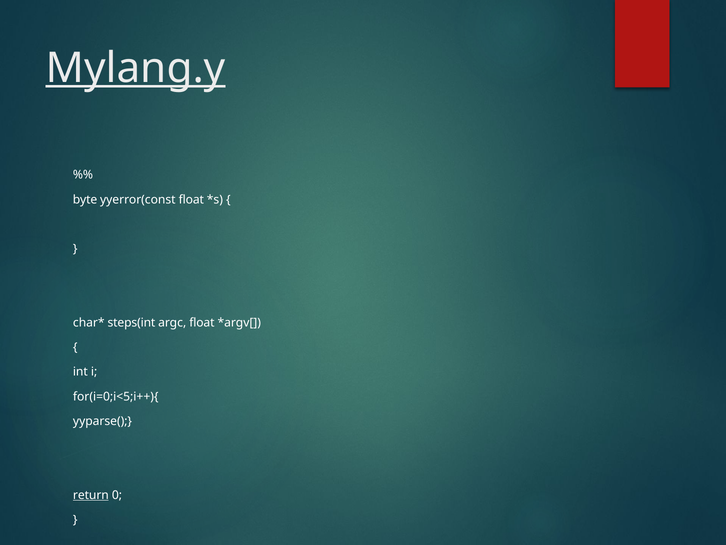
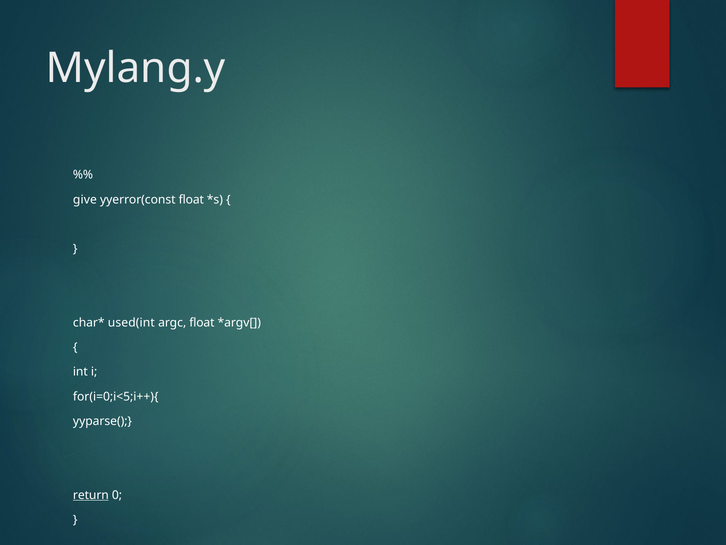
Mylang.y underline: present -> none (136, 68)
byte: byte -> give (85, 199)
steps(int: steps(int -> used(int (131, 322)
